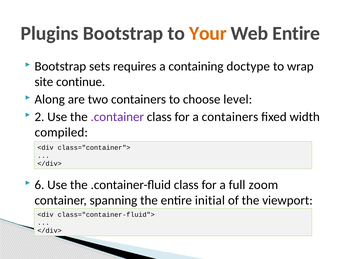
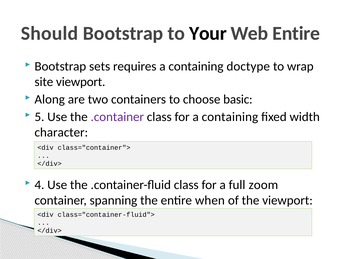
Plugins: Plugins -> Should (49, 33)
Your colour: orange -> black (208, 33)
site continue: continue -> viewport (81, 82)
level: level -> basic (238, 100)
2: 2 -> 5 (39, 117)
for a containers: containers -> containing (230, 117)
compiled: compiled -> character (61, 133)
6: 6 -> 4 (39, 185)
initial: initial -> when (210, 201)
